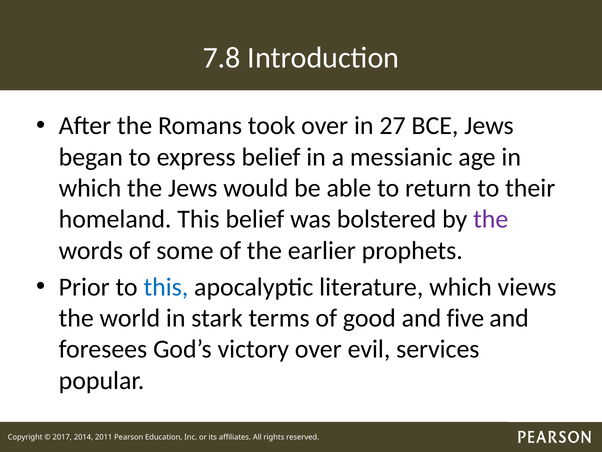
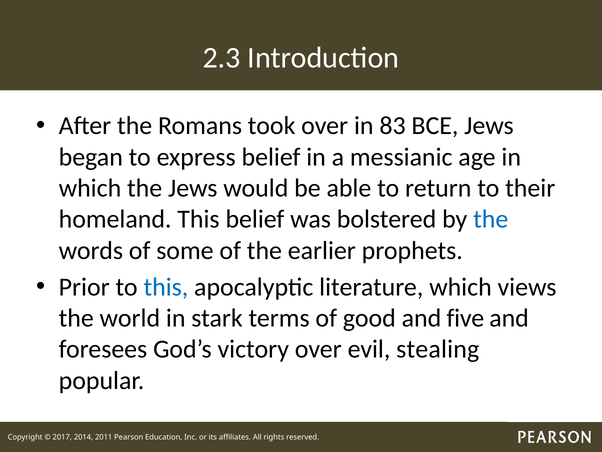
7.8: 7.8 -> 2.3 (222, 58)
27: 27 -> 83 (393, 126)
the colour: purple -> blue (491, 219)
services: services -> stealing (438, 349)
